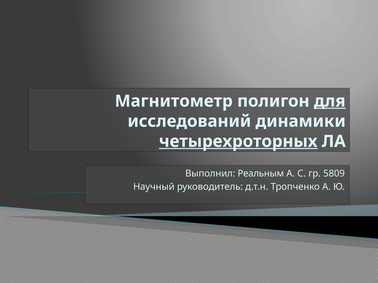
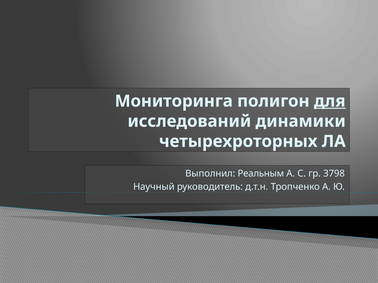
Магнитометр: Магнитометр -> Мониторинга (174, 101)
четырехроторных underline: present -> none (238, 142)
5809: 5809 -> 3798 (334, 174)
